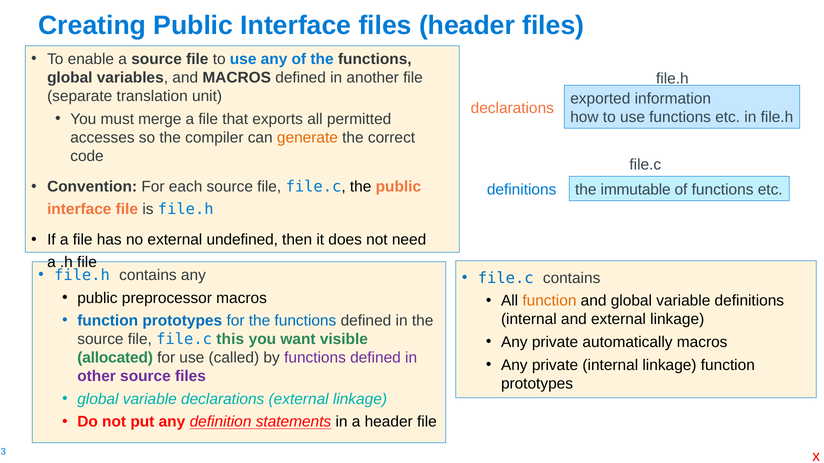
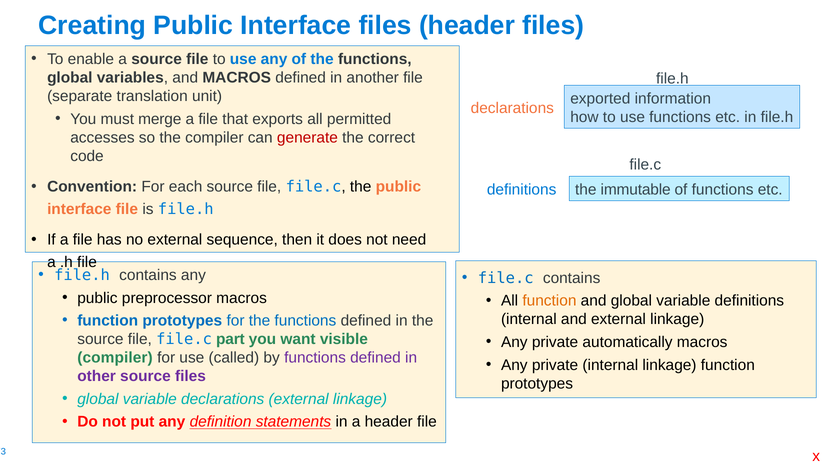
generate colour: orange -> red (307, 138)
undefined: undefined -> sequence (242, 240)
this: this -> part (230, 340)
allocated: allocated -> compiler (115, 358)
